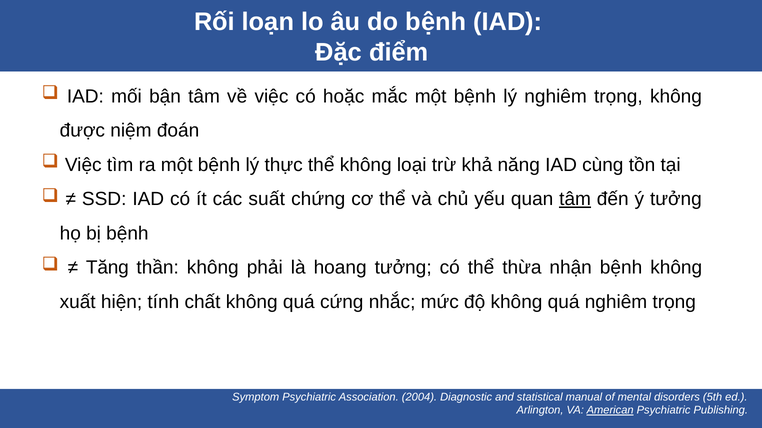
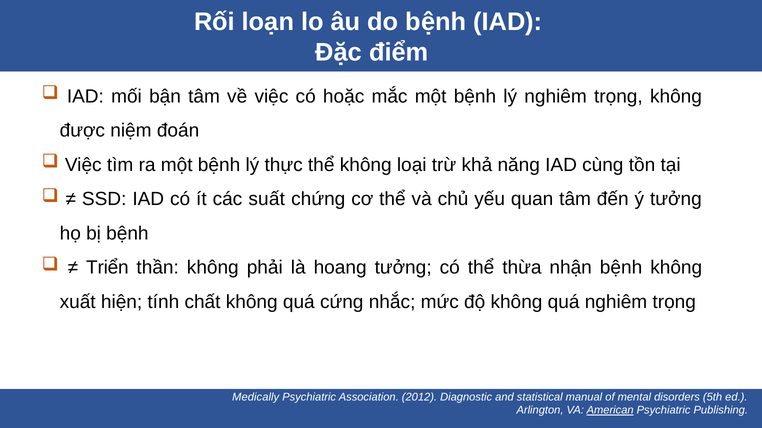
tâm underline: present -> none (575, 199)
Tăng: Tăng -> Triển (107, 268)
Symptom: Symptom -> Medically (256, 398)
2004: 2004 -> 2012 (419, 398)
